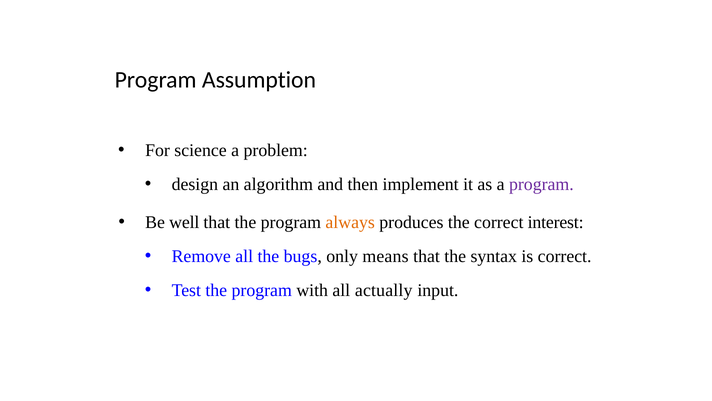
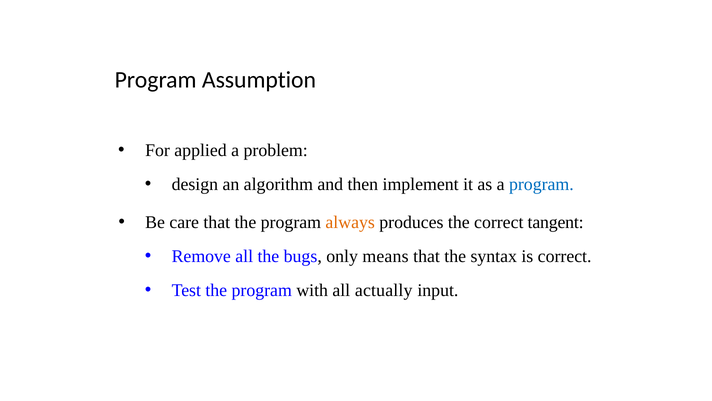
science: science -> applied (201, 150)
program colour: purple -> blue (541, 184)
well: well -> care (184, 222)
interest: interest -> tangent (556, 222)
